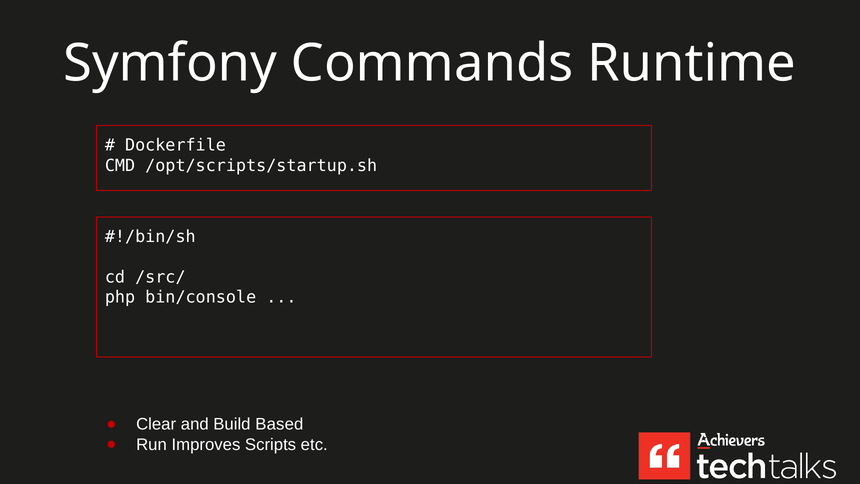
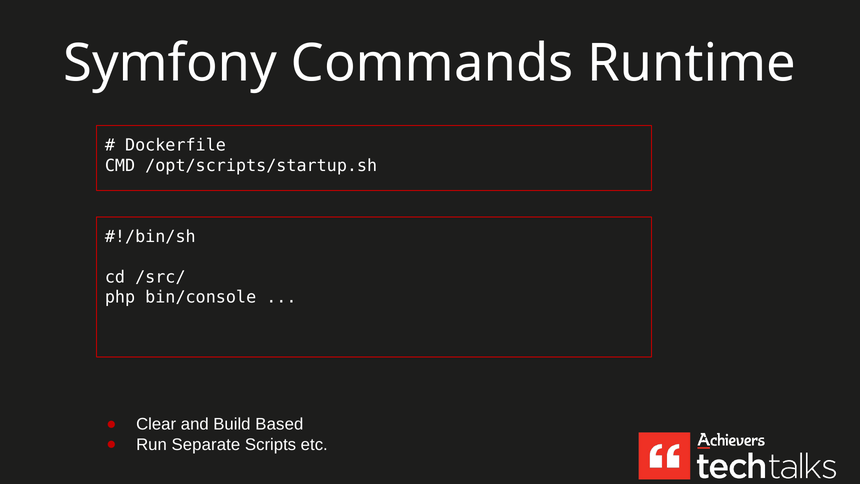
Improves: Improves -> Separate (206, 444)
